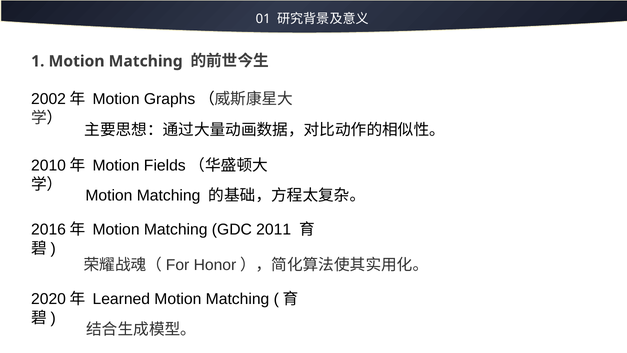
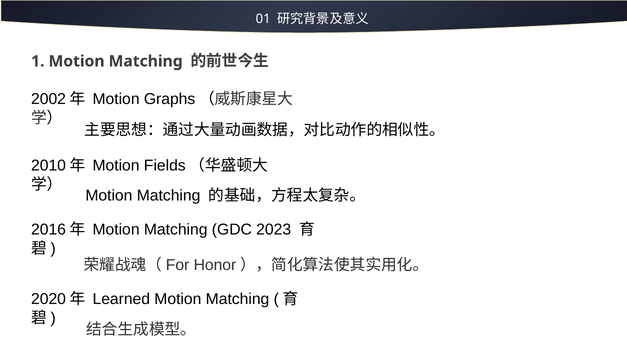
2011: 2011 -> 2023 (274, 229)
